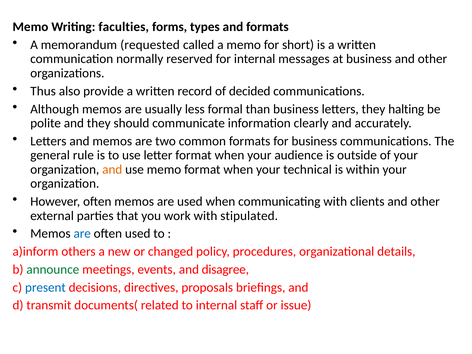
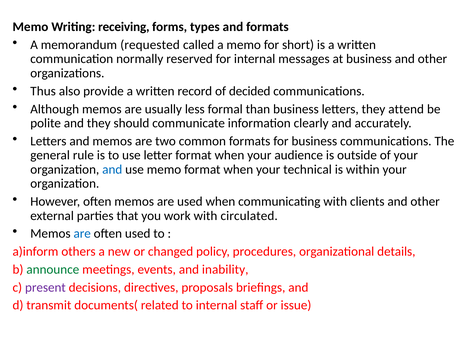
faculties: faculties -> receiving (124, 27)
halting: halting -> attend (406, 109)
and colour: orange -> blue (112, 169)
stipulated: stipulated -> circulated (249, 216)
disagree: disagree -> inability (225, 269)
present colour: blue -> purple (45, 287)
